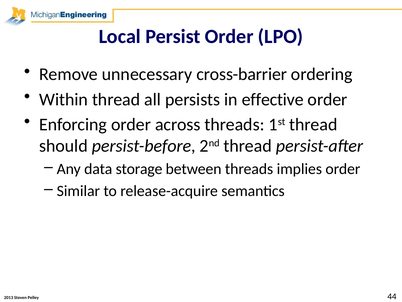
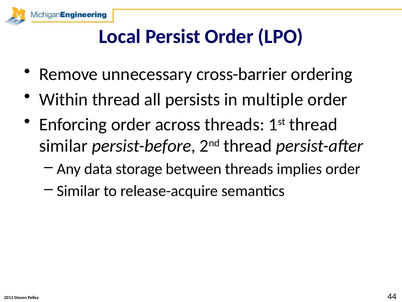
effective: effective -> multiple (273, 99)
should: should -> similar (63, 146)
